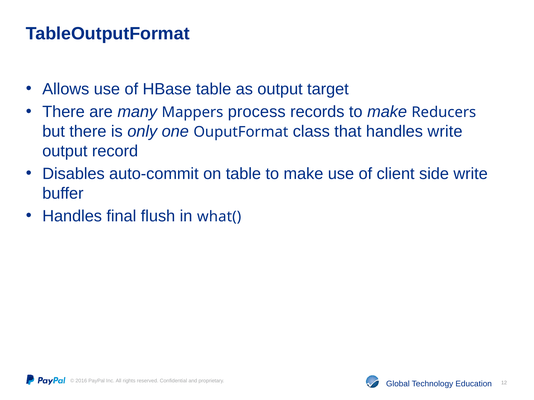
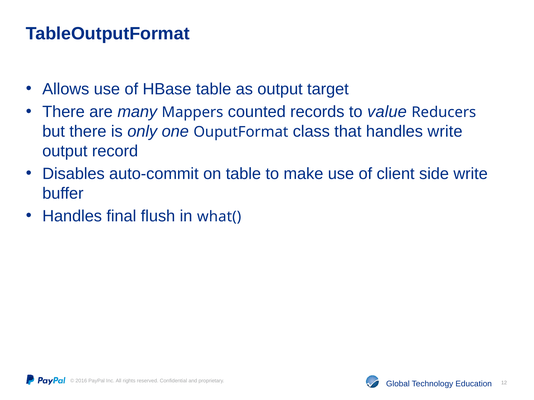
process: process -> counted (257, 112)
records to make: make -> value (387, 112)
